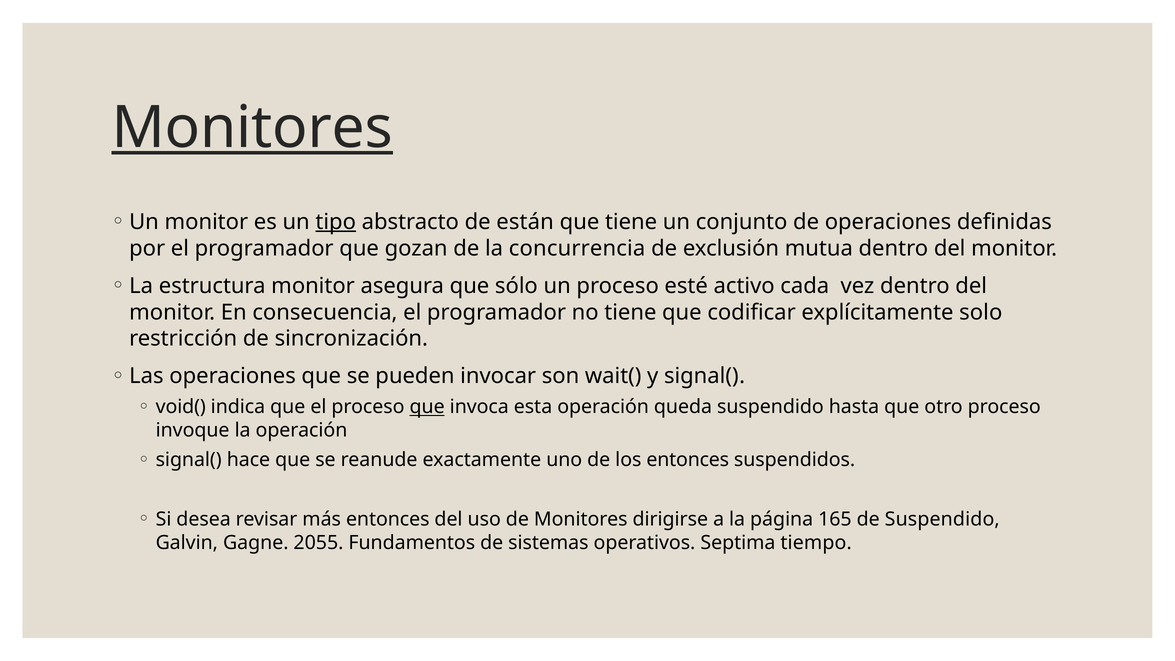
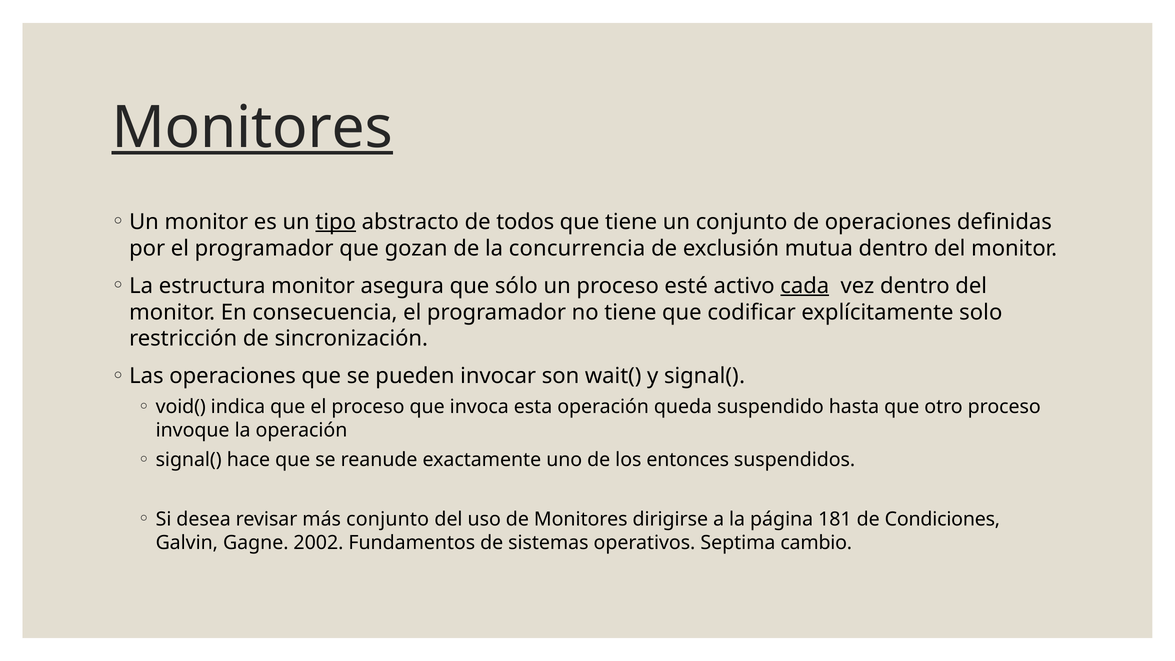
están: están -> todos (525, 222)
cada underline: none -> present (805, 286)
que underline: present -> none (427, 407)
más entonces: entonces -> conjunto (388, 519)
165: 165 -> 181 (835, 519)
de Suspendido: Suspendido -> Condiciones (942, 519)
2055: 2055 -> 2002 (318, 543)
tiempo: tiempo -> cambio (816, 543)
